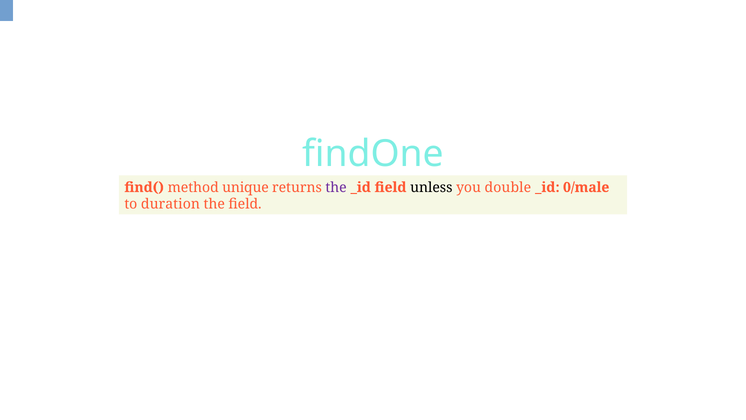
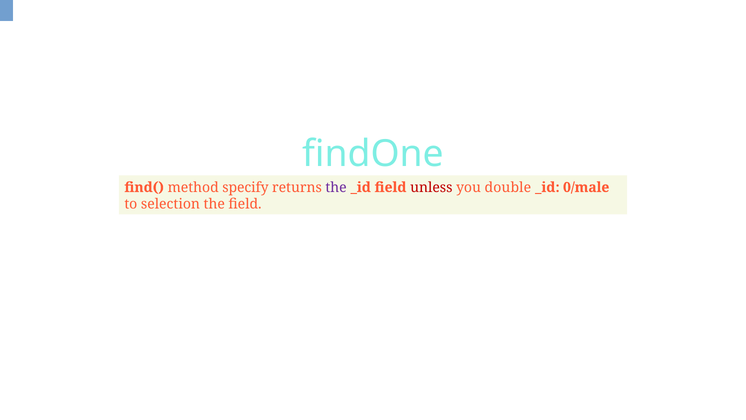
unique: unique -> specify (245, 187)
unless colour: black -> red (431, 187)
duration: duration -> selection (170, 204)
